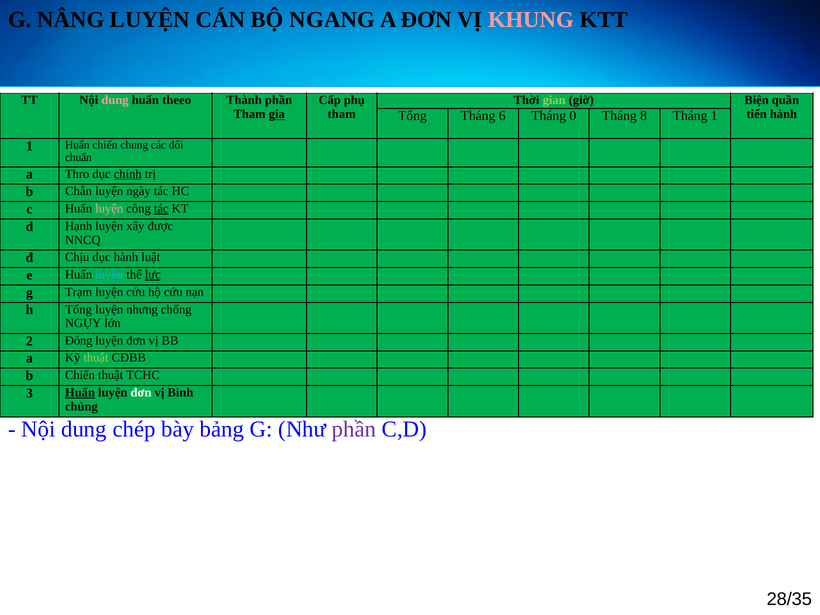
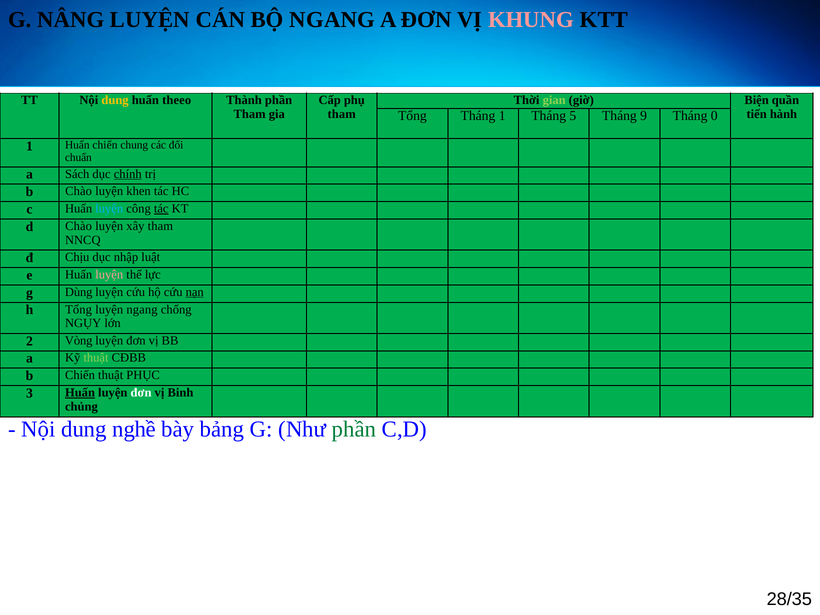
dung colour: pink -> yellow (115, 100)
gia underline: present -> none (277, 114)
Tháng 6: 6 -> 1 (502, 116)
0: 0 -> 5 (573, 116)
8: 8 -> 9 (644, 116)
Tháng 1: 1 -> 0 (714, 116)
Thro: Thro -> Sách (77, 174)
b Chẵn: Chẵn -> Chào (79, 191)
ngày: ngày -> khen (139, 191)
luyện colour: pink -> light blue (109, 209)
d Hạnh: Hạnh -> Chào (79, 226)
xây được: được -> tham (160, 226)
dục hành: hành -> nhập (126, 257)
luyện colour: light blue -> pink (109, 275)
lực underline: present -> none (153, 275)
Trạm: Trạm -> Dùng (79, 292)
nạn underline: none -> present (195, 292)
luyện nhưng: nhưng -> ngang (142, 309)
Đóng: Đóng -> Vòng (79, 340)
TCHC: TCHC -> PHỤC (143, 375)
chép: chép -> nghề (134, 429)
phần colour: purple -> green (354, 429)
